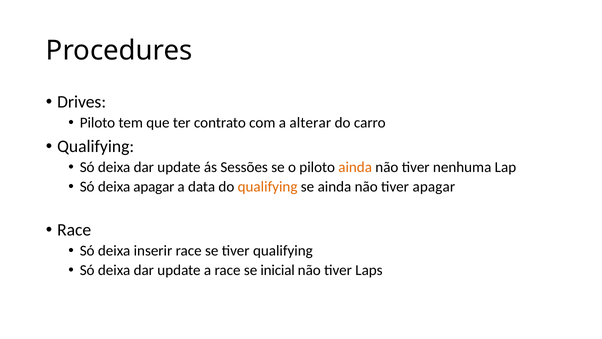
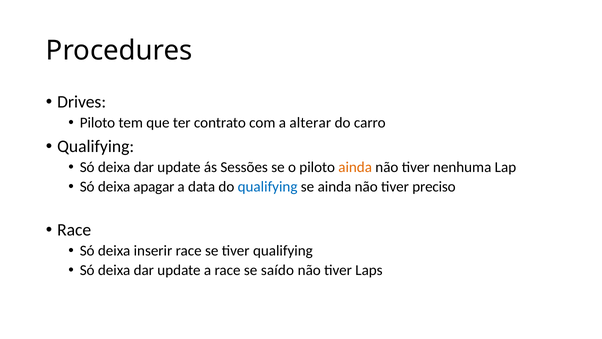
qualifying colour: orange -> blue (268, 187)
tiver apagar: apagar -> preciso (434, 187)
inicial: inicial -> saído (277, 270)
